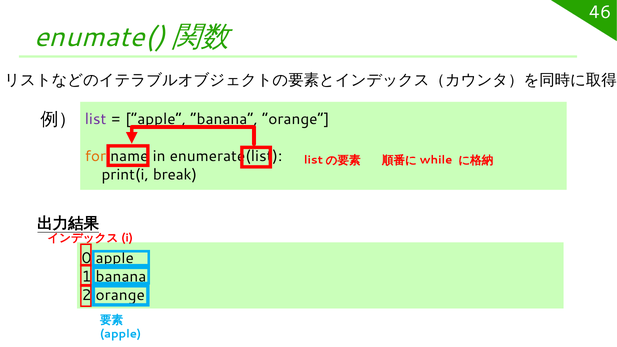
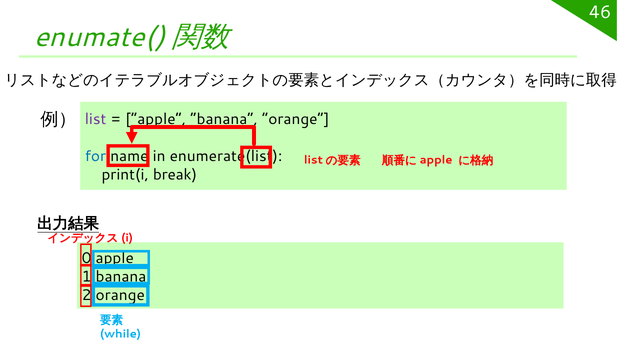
for colour: orange -> blue (95, 156)
while: while -> apple (436, 160)
apple: apple -> while (120, 334)
